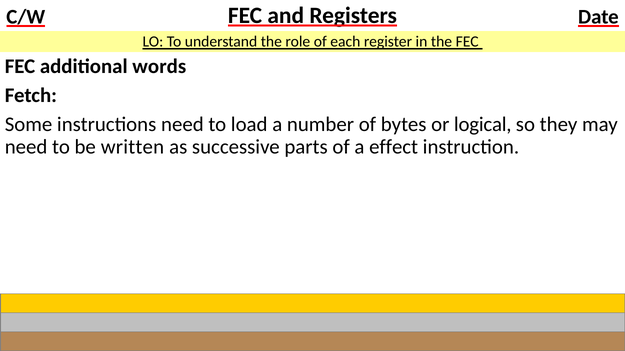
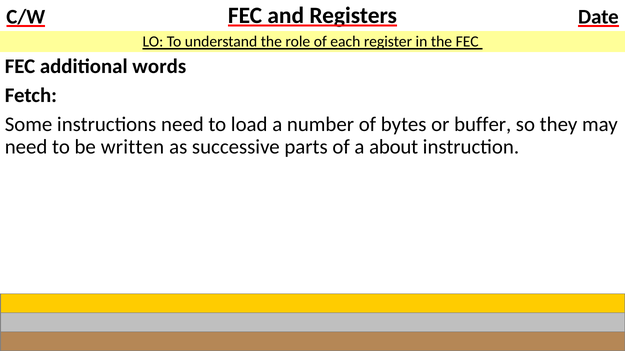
logical: logical -> buffer (483, 124)
effect: effect -> about (394, 147)
